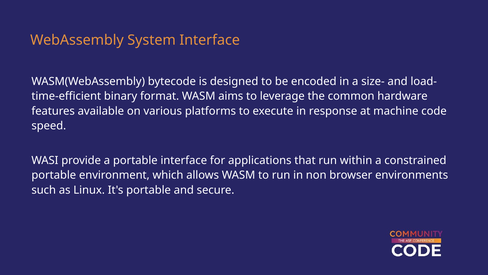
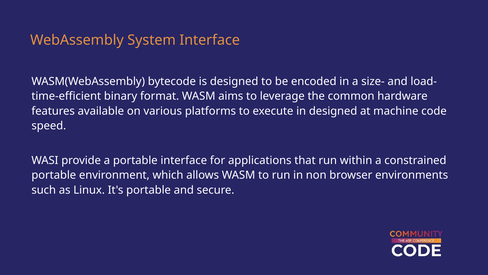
in response: response -> designed (333, 111)
